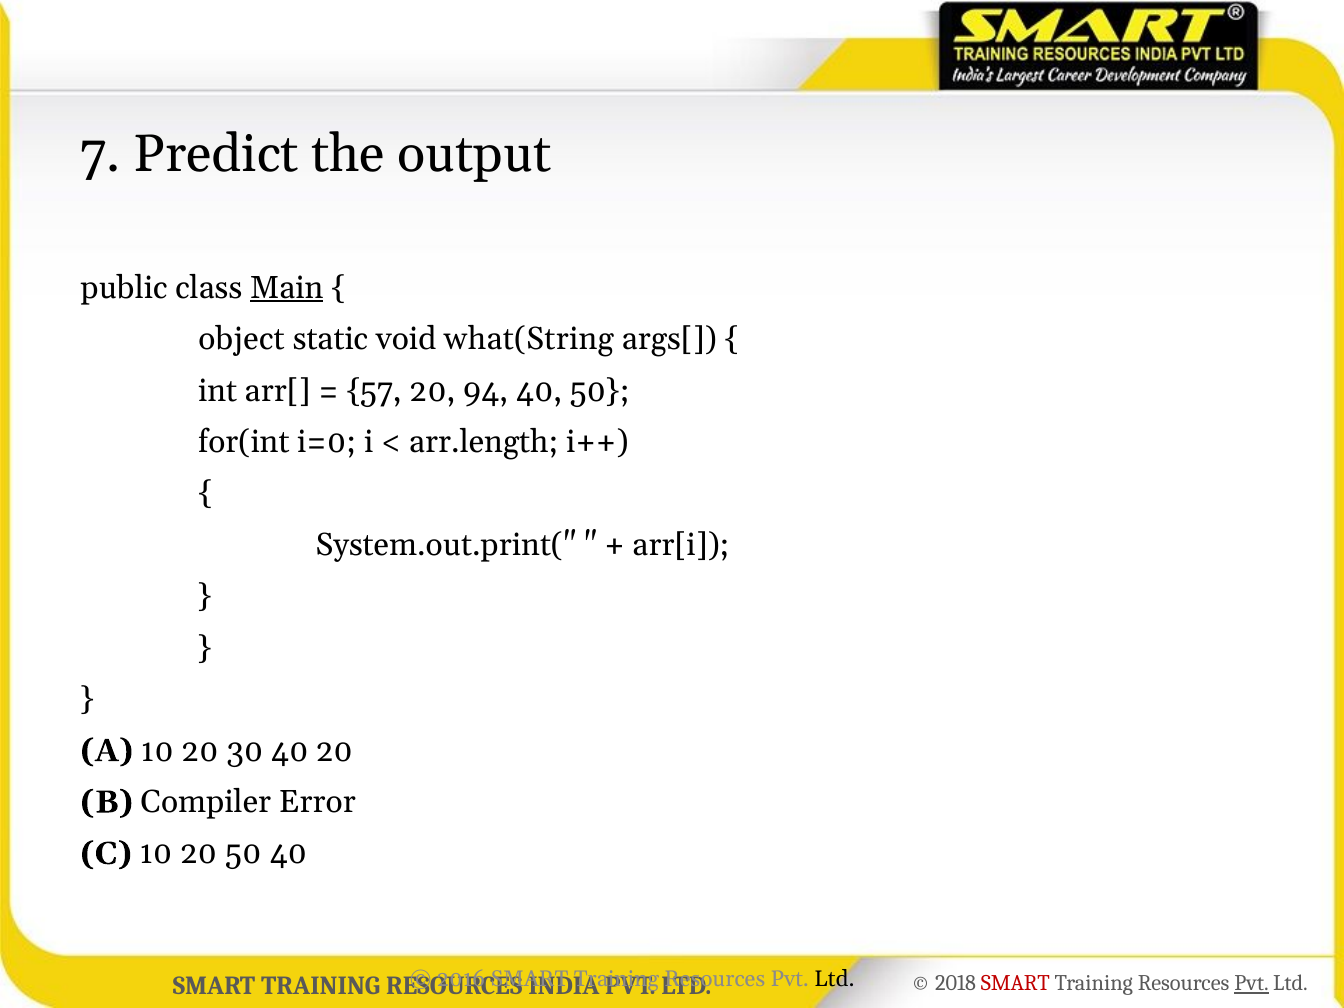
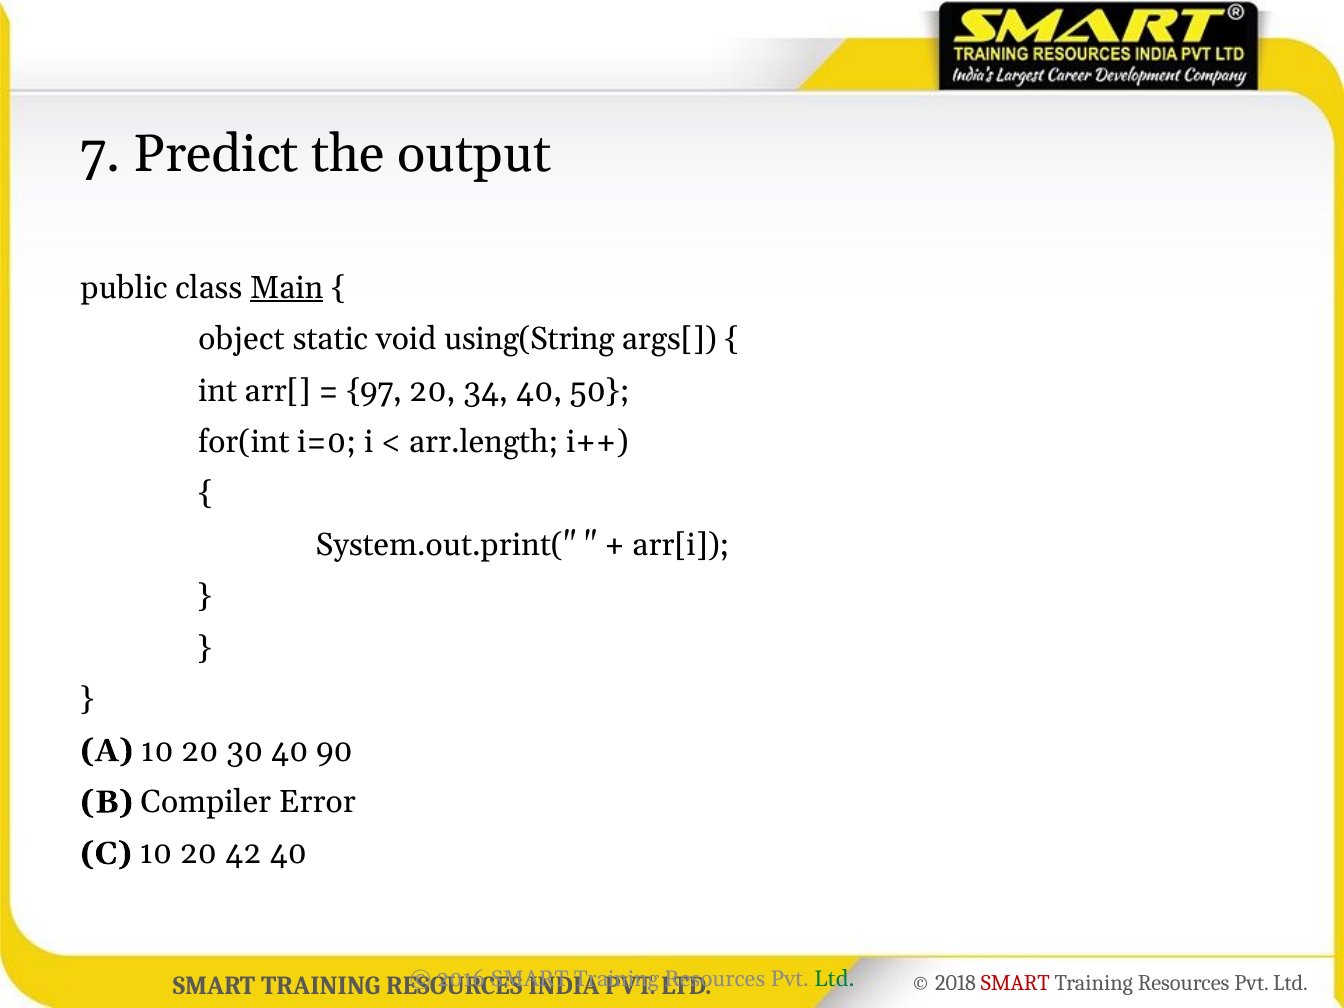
what(String: what(String -> using(String (529, 339)
57: 57 -> 97 (374, 391)
94: 94 -> 34 (486, 391)
40 20: 20 -> 90 (334, 751)
20 50: 50 -> 42 (243, 853)
Ltd colour: black -> green (834, 980)
Pvt underline: present -> none (1252, 983)
